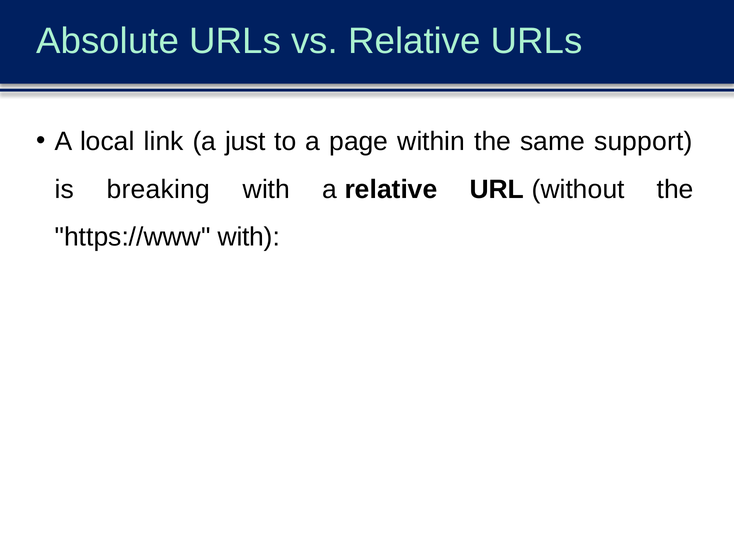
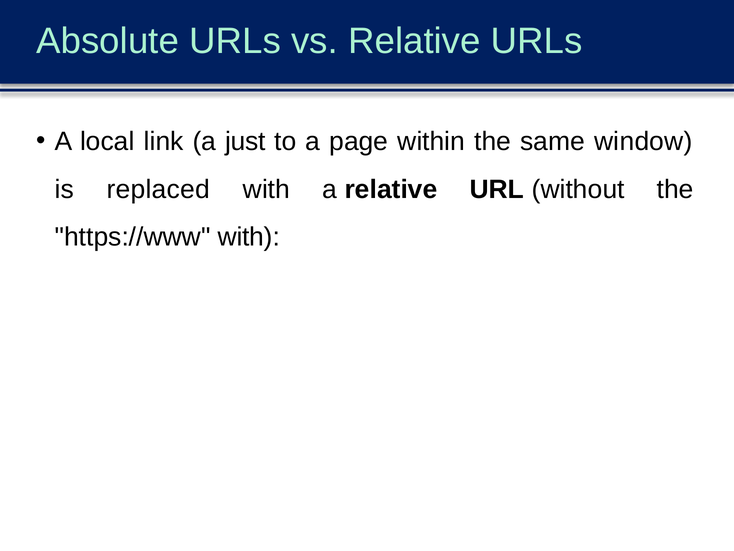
support: support -> window (643, 141)
breaking: breaking -> replaced (158, 189)
